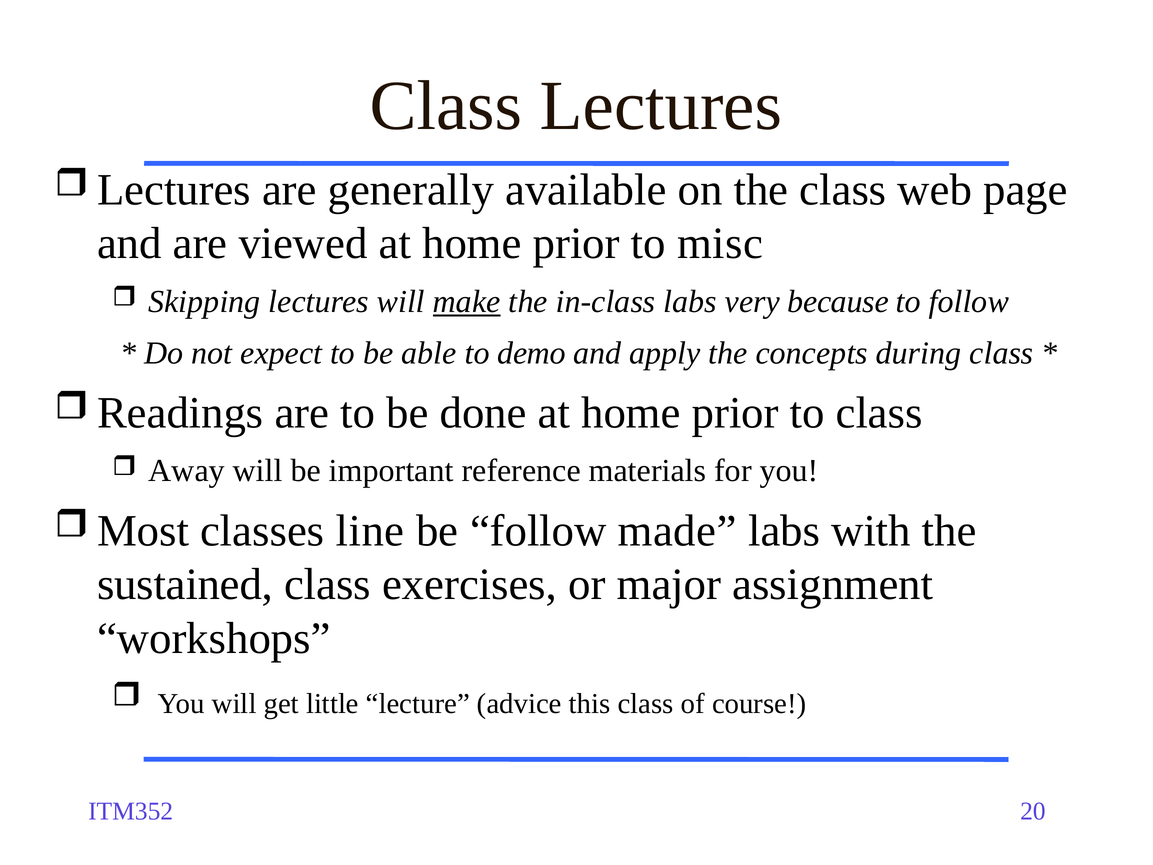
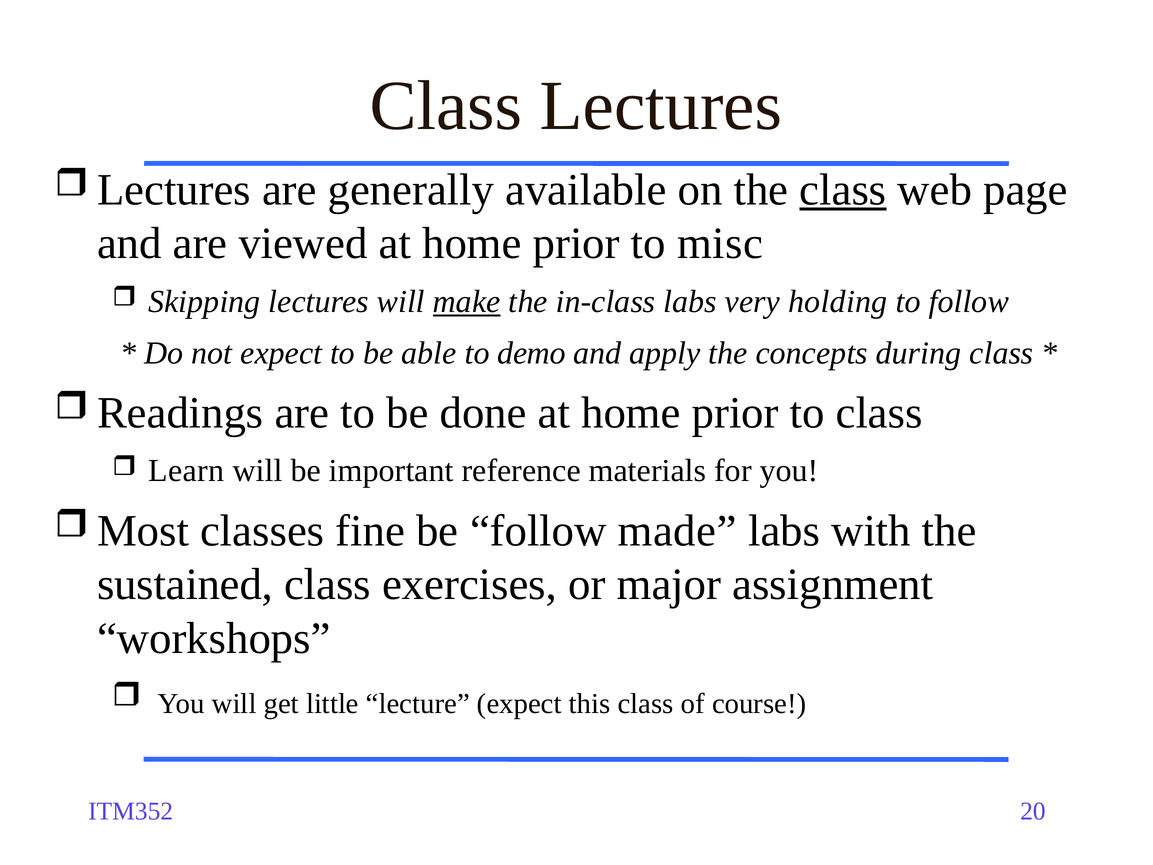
class underline: none -> present (843, 190)
because: because -> holding (838, 302)
Away: Away -> Learn (186, 471)
line: line -> fine (370, 531)
lecture advice: advice -> expect (519, 704)
